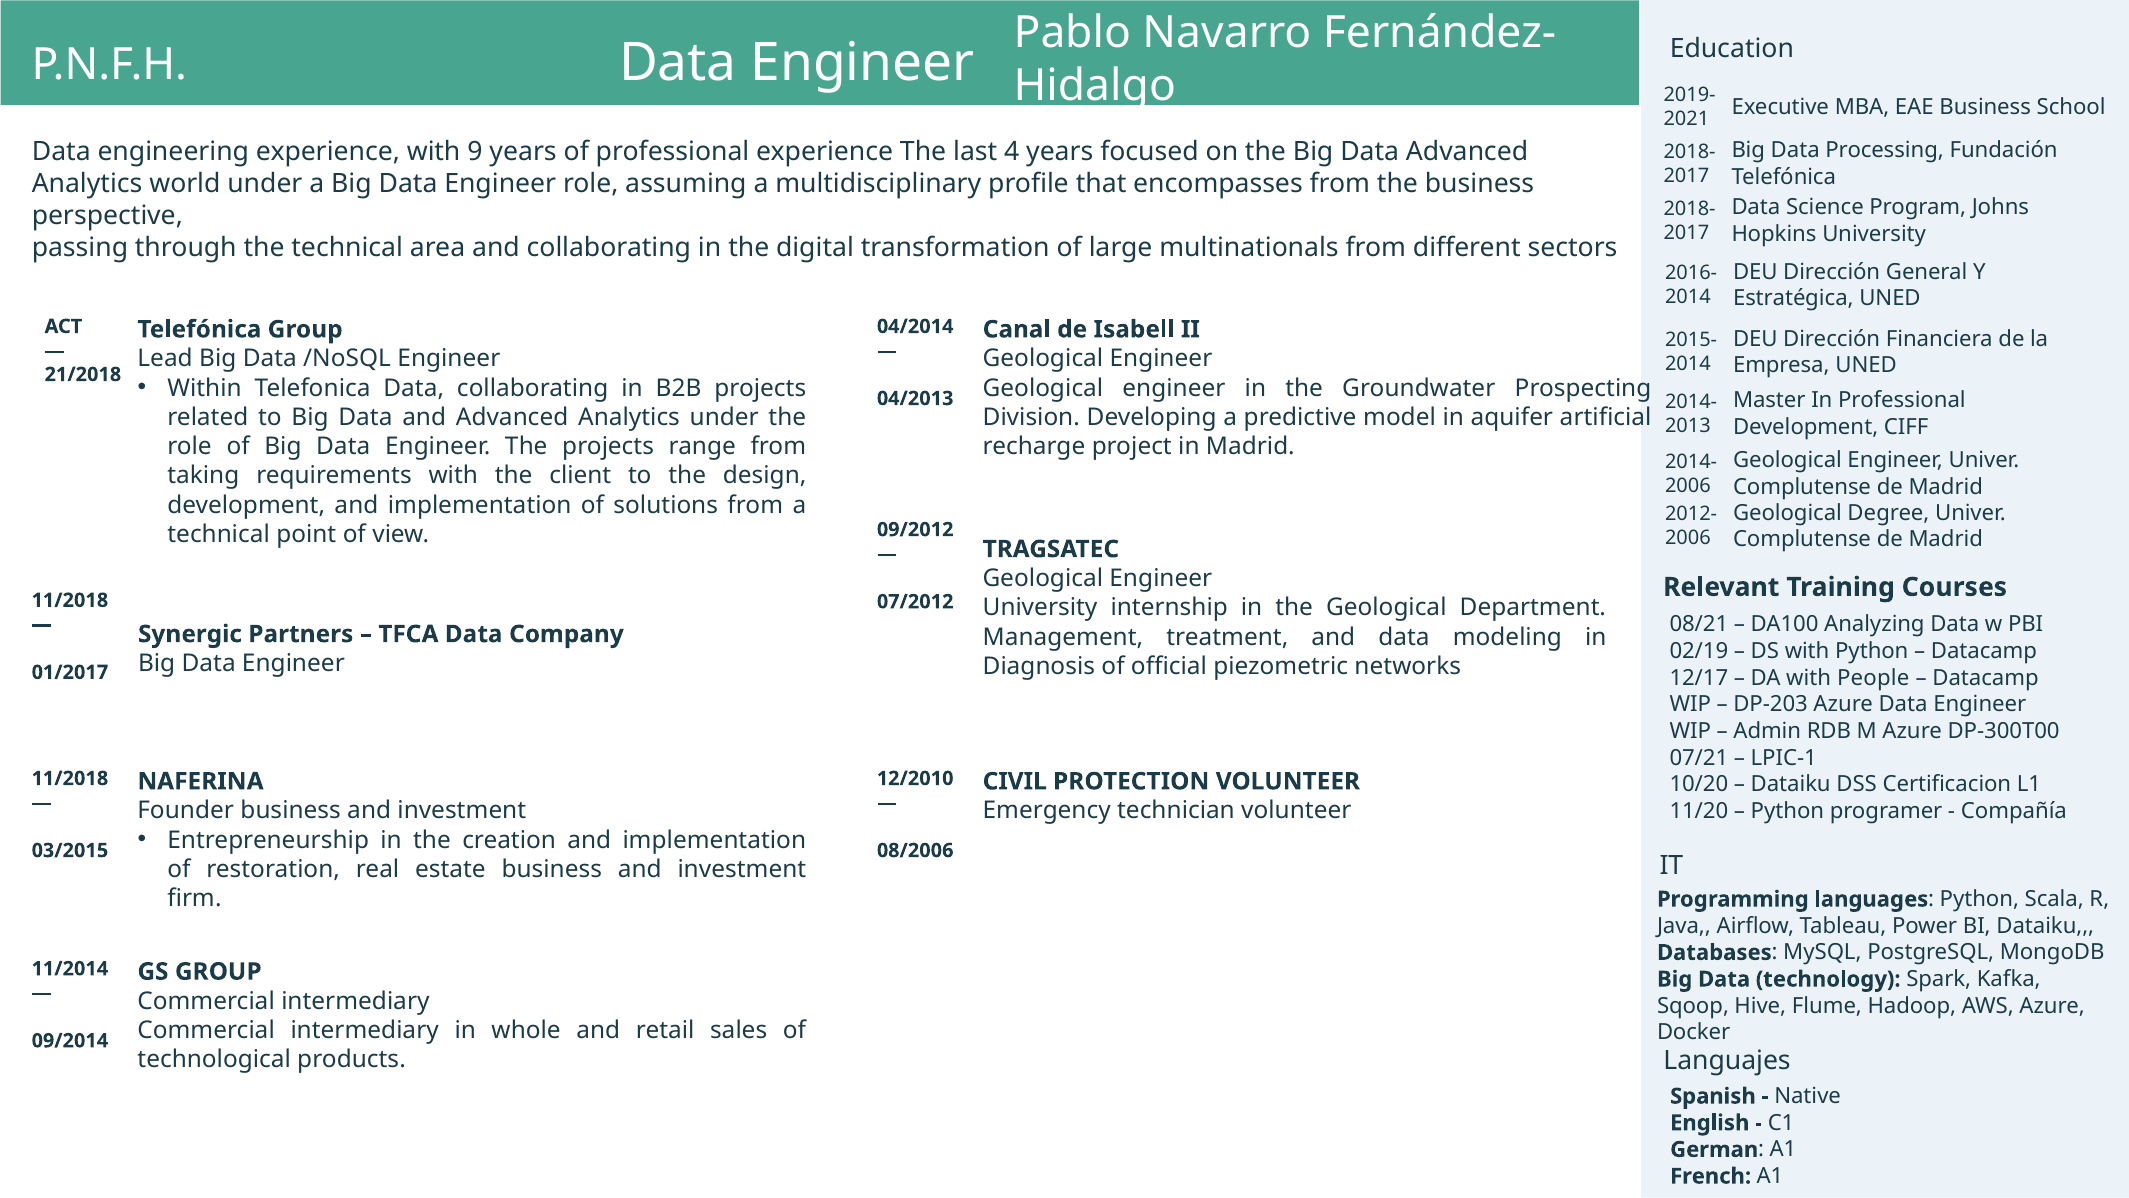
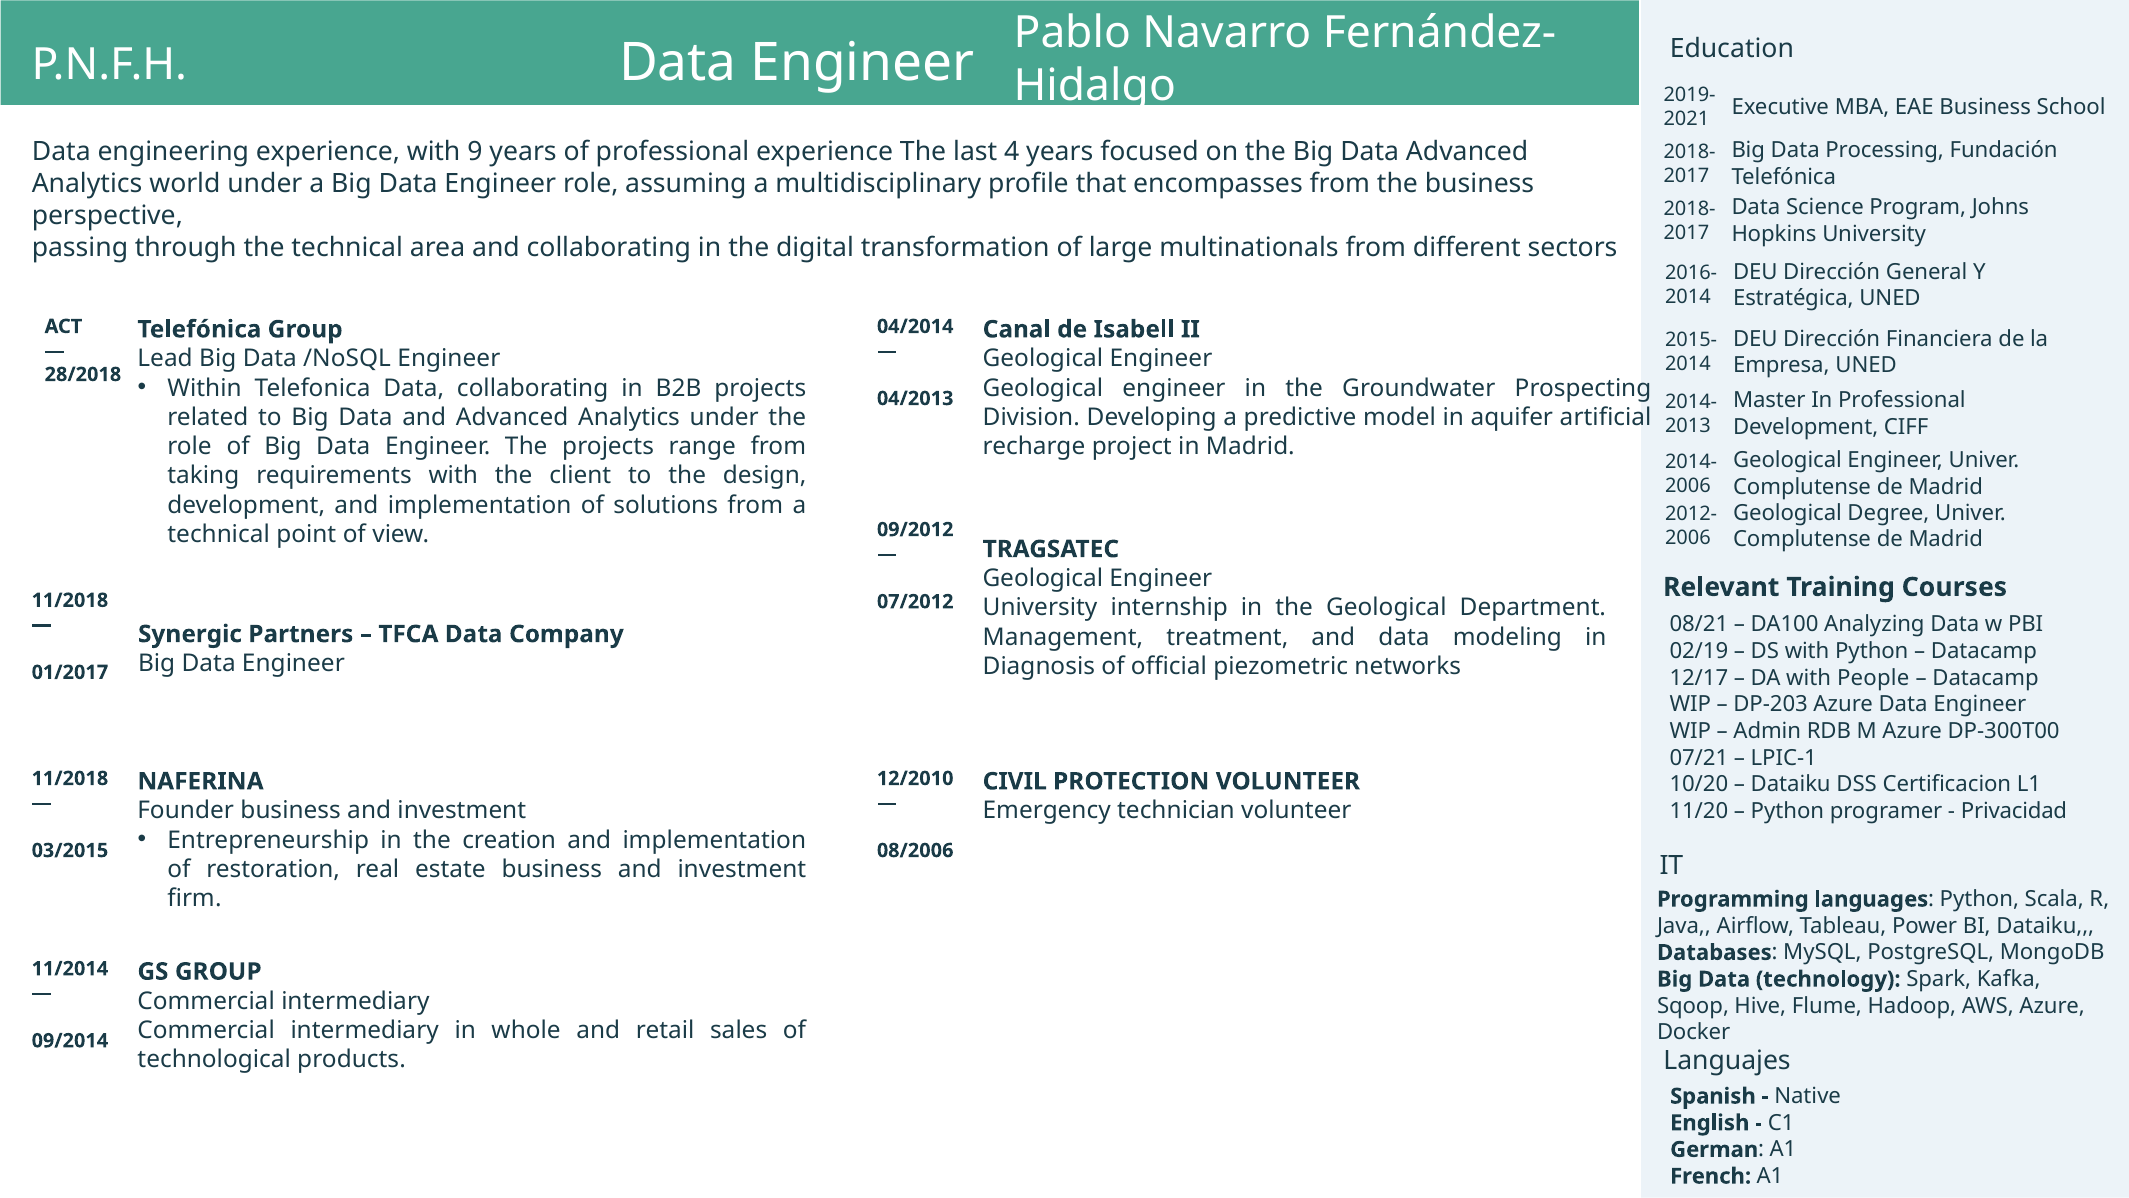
21/2018: 21/2018 -> 28/2018 (83, 374)
Compañía: Compañía -> Privacidad (2014, 811)
